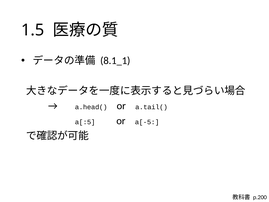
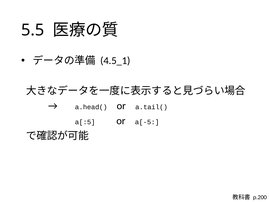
1.5: 1.5 -> 5.5 (33, 30)
8.1_1: 8.1_1 -> 4.5_1 (115, 61)
